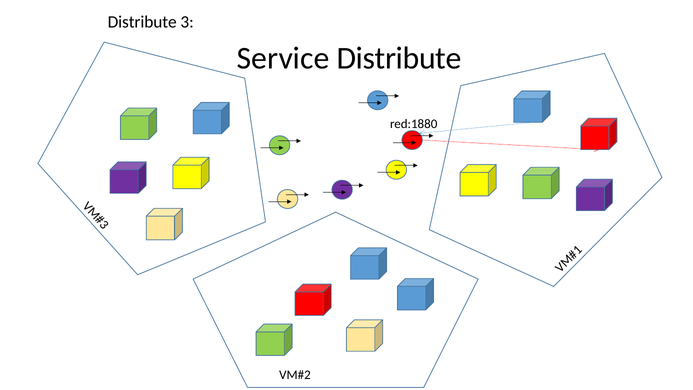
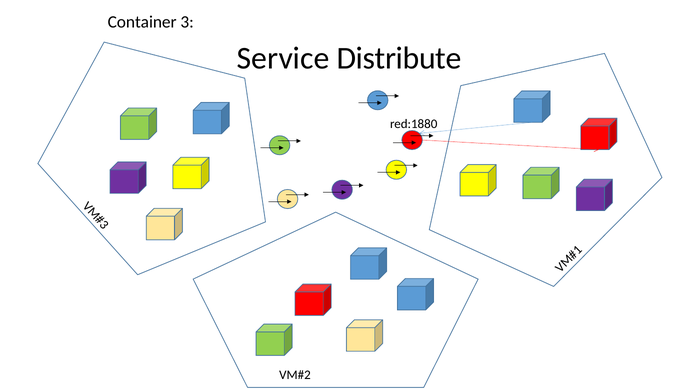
Distribute: Distribute -> Container (142, 22)
